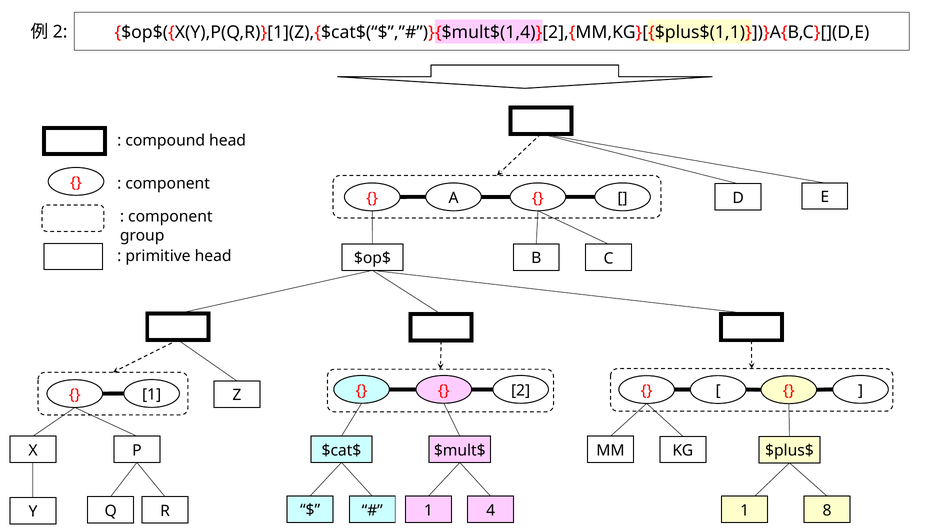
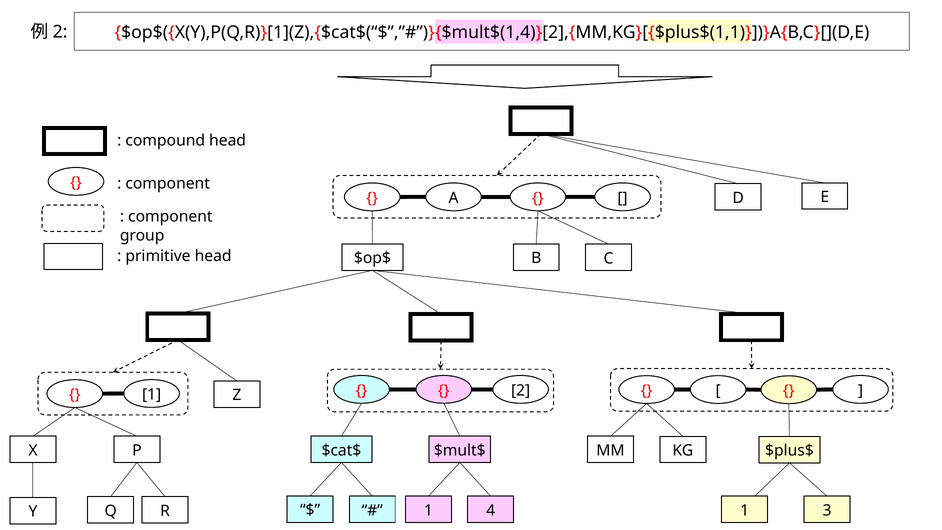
8: 8 -> 3 (827, 510)
